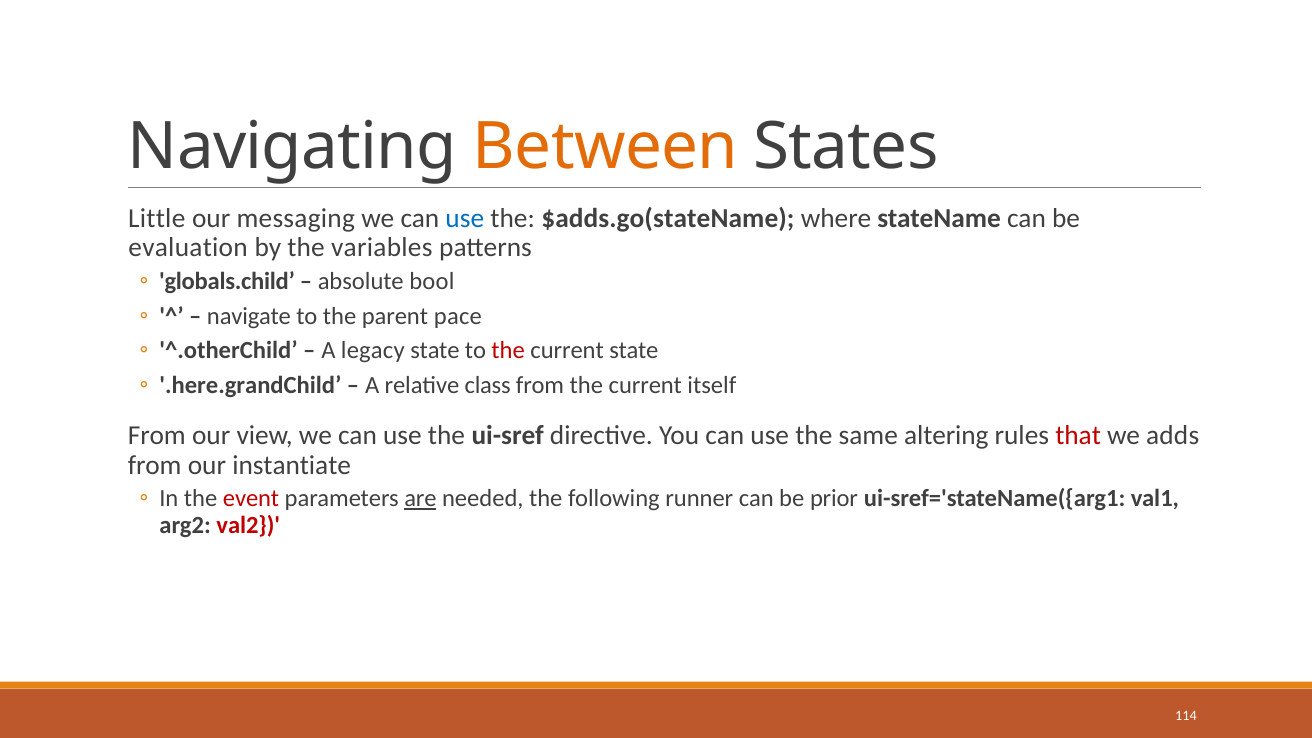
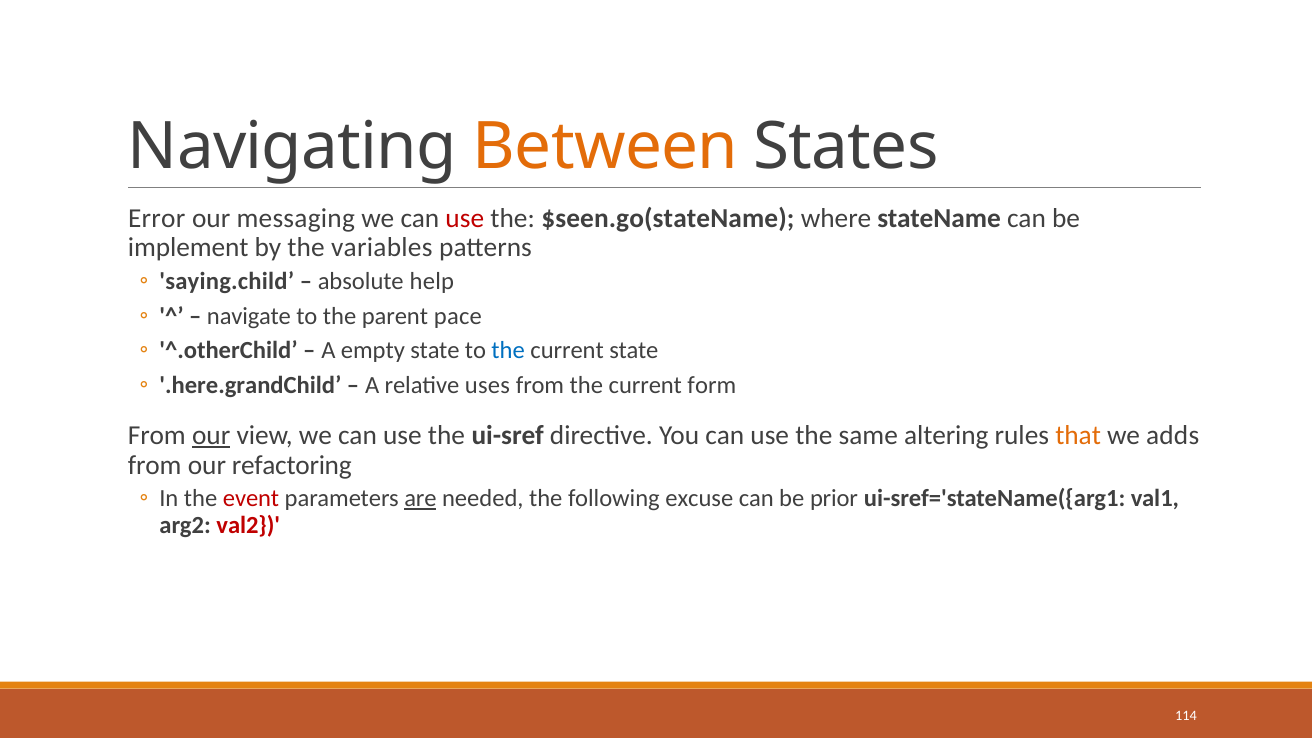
Little: Little -> Error (157, 218)
use colour: blue -> red (465, 218)
$adds.go(stateName: $adds.go(stateName -> $seen.go(stateName (668, 218)
evaluation: evaluation -> implement (188, 248)
globals.child: globals.child -> saying.child (227, 281)
bool: bool -> help (432, 281)
legacy: legacy -> empty (373, 351)
the colour: red -> blue (508, 351)
class: class -> uses (487, 386)
itself: itself -> form (712, 386)
our underline: none -> present (211, 435)
that colour: red -> orange (1078, 435)
instantiate: instantiate -> refactoring (292, 465)
runner: runner -> excuse (699, 499)
